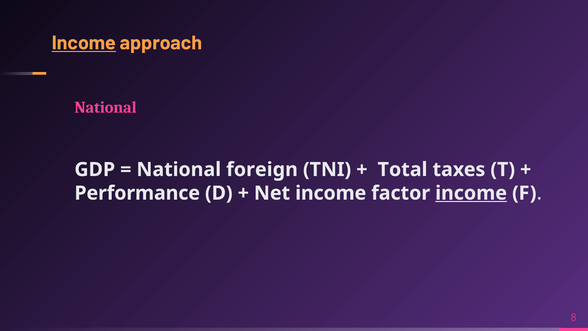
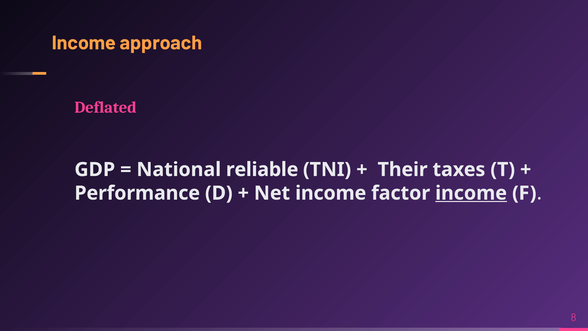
Income underline: present -> none (84, 43)
National: National -> Deflated (105, 107)
foreign: foreign -> reliable (262, 169)
Total: Total -> Their (403, 169)
